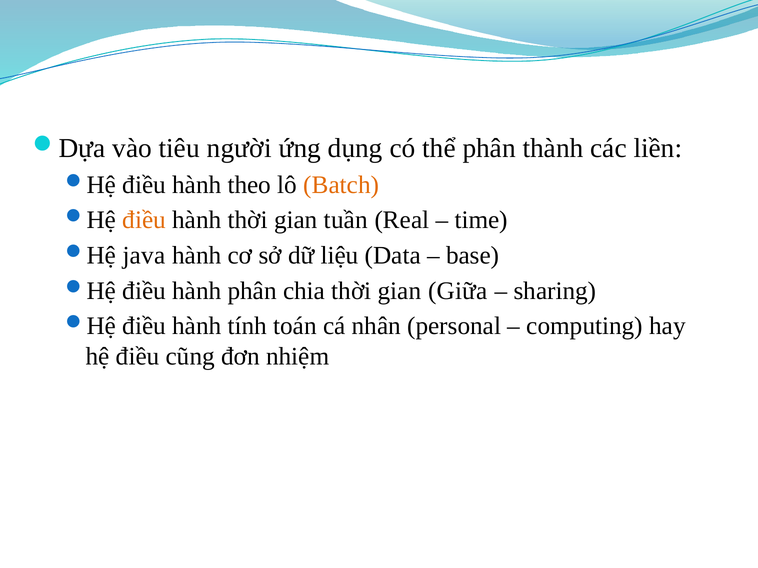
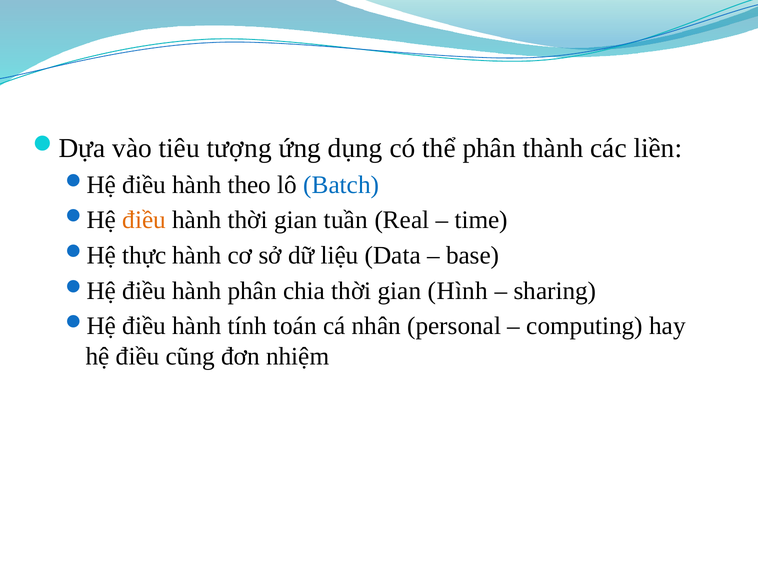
người: người -> tượng (239, 148)
Batch colour: orange -> blue (341, 185)
java: java -> thực (144, 256)
Giữa: Giữa -> Hình (458, 291)
